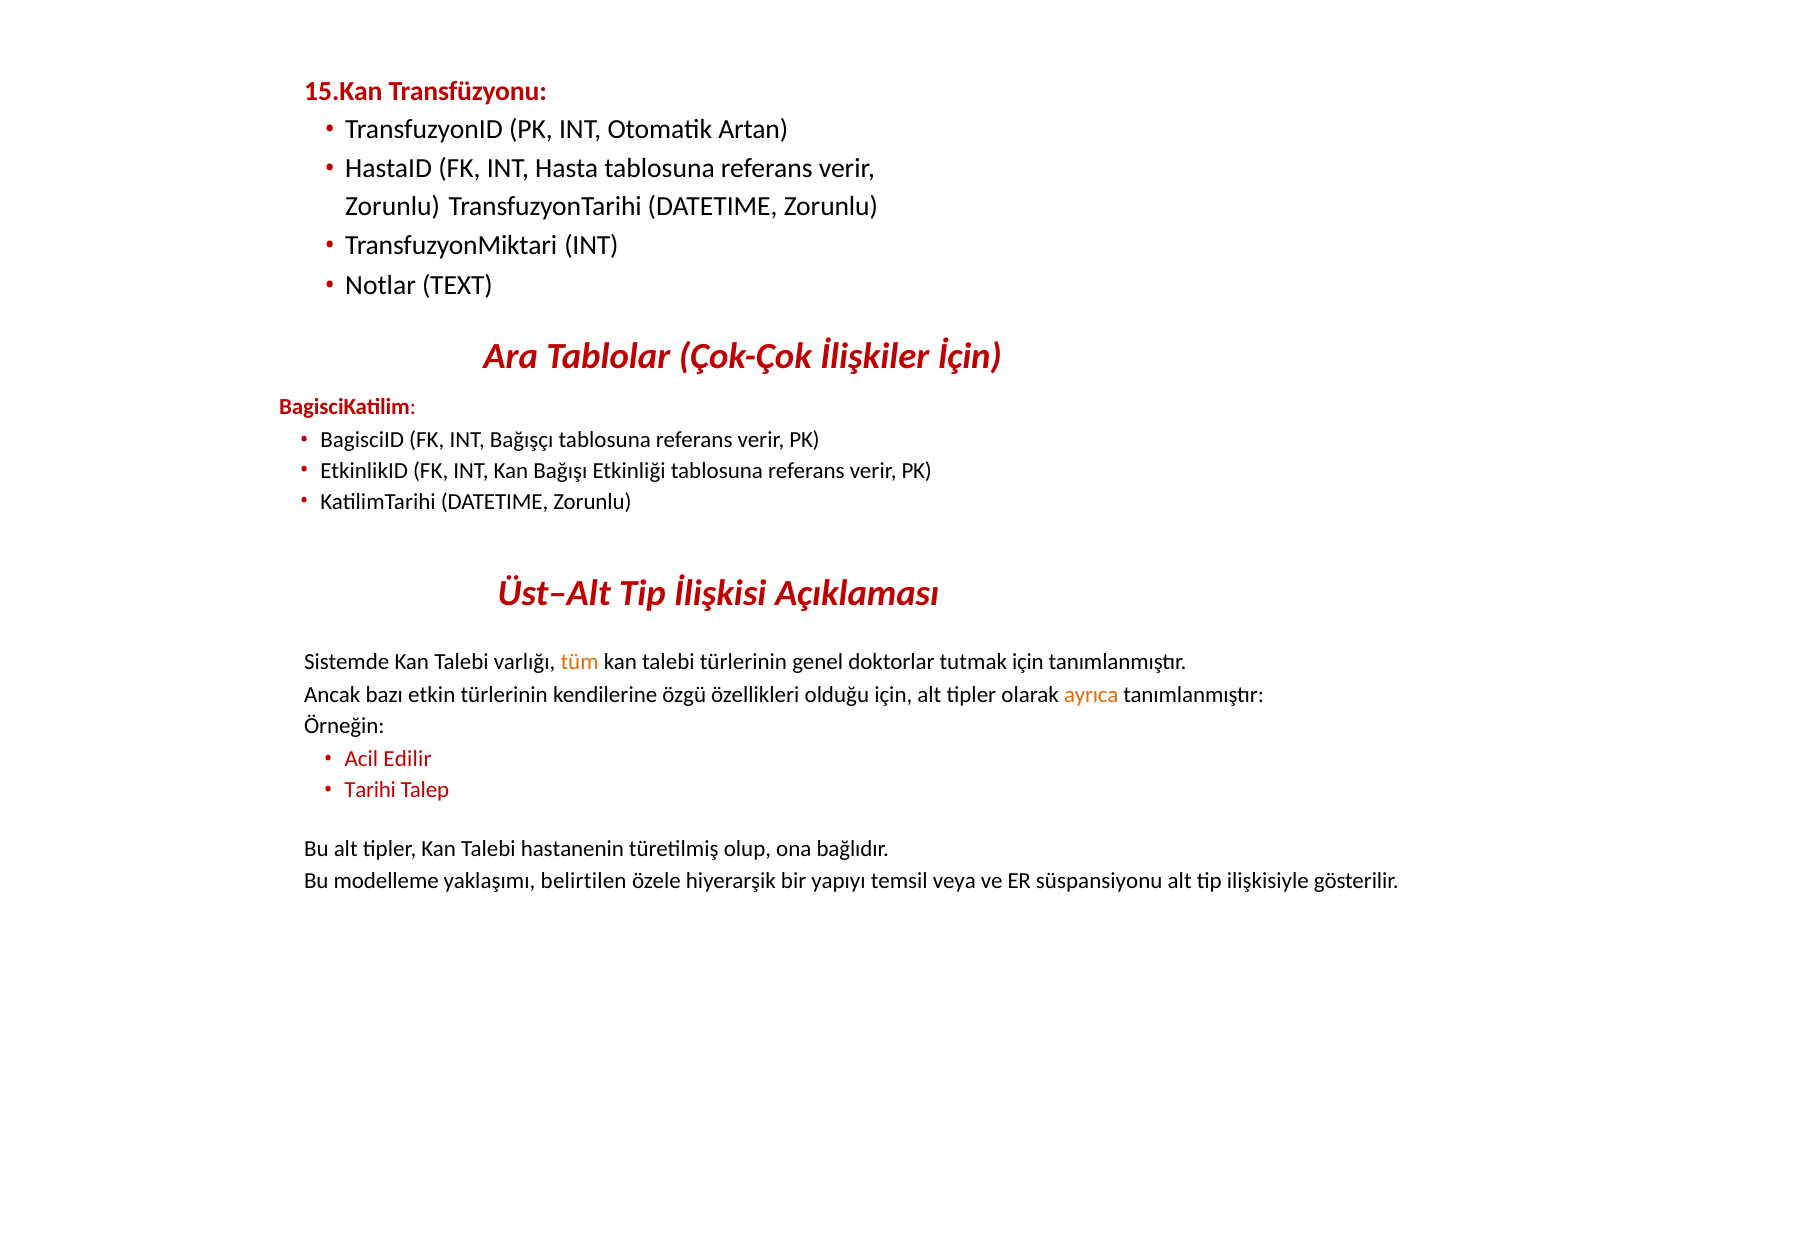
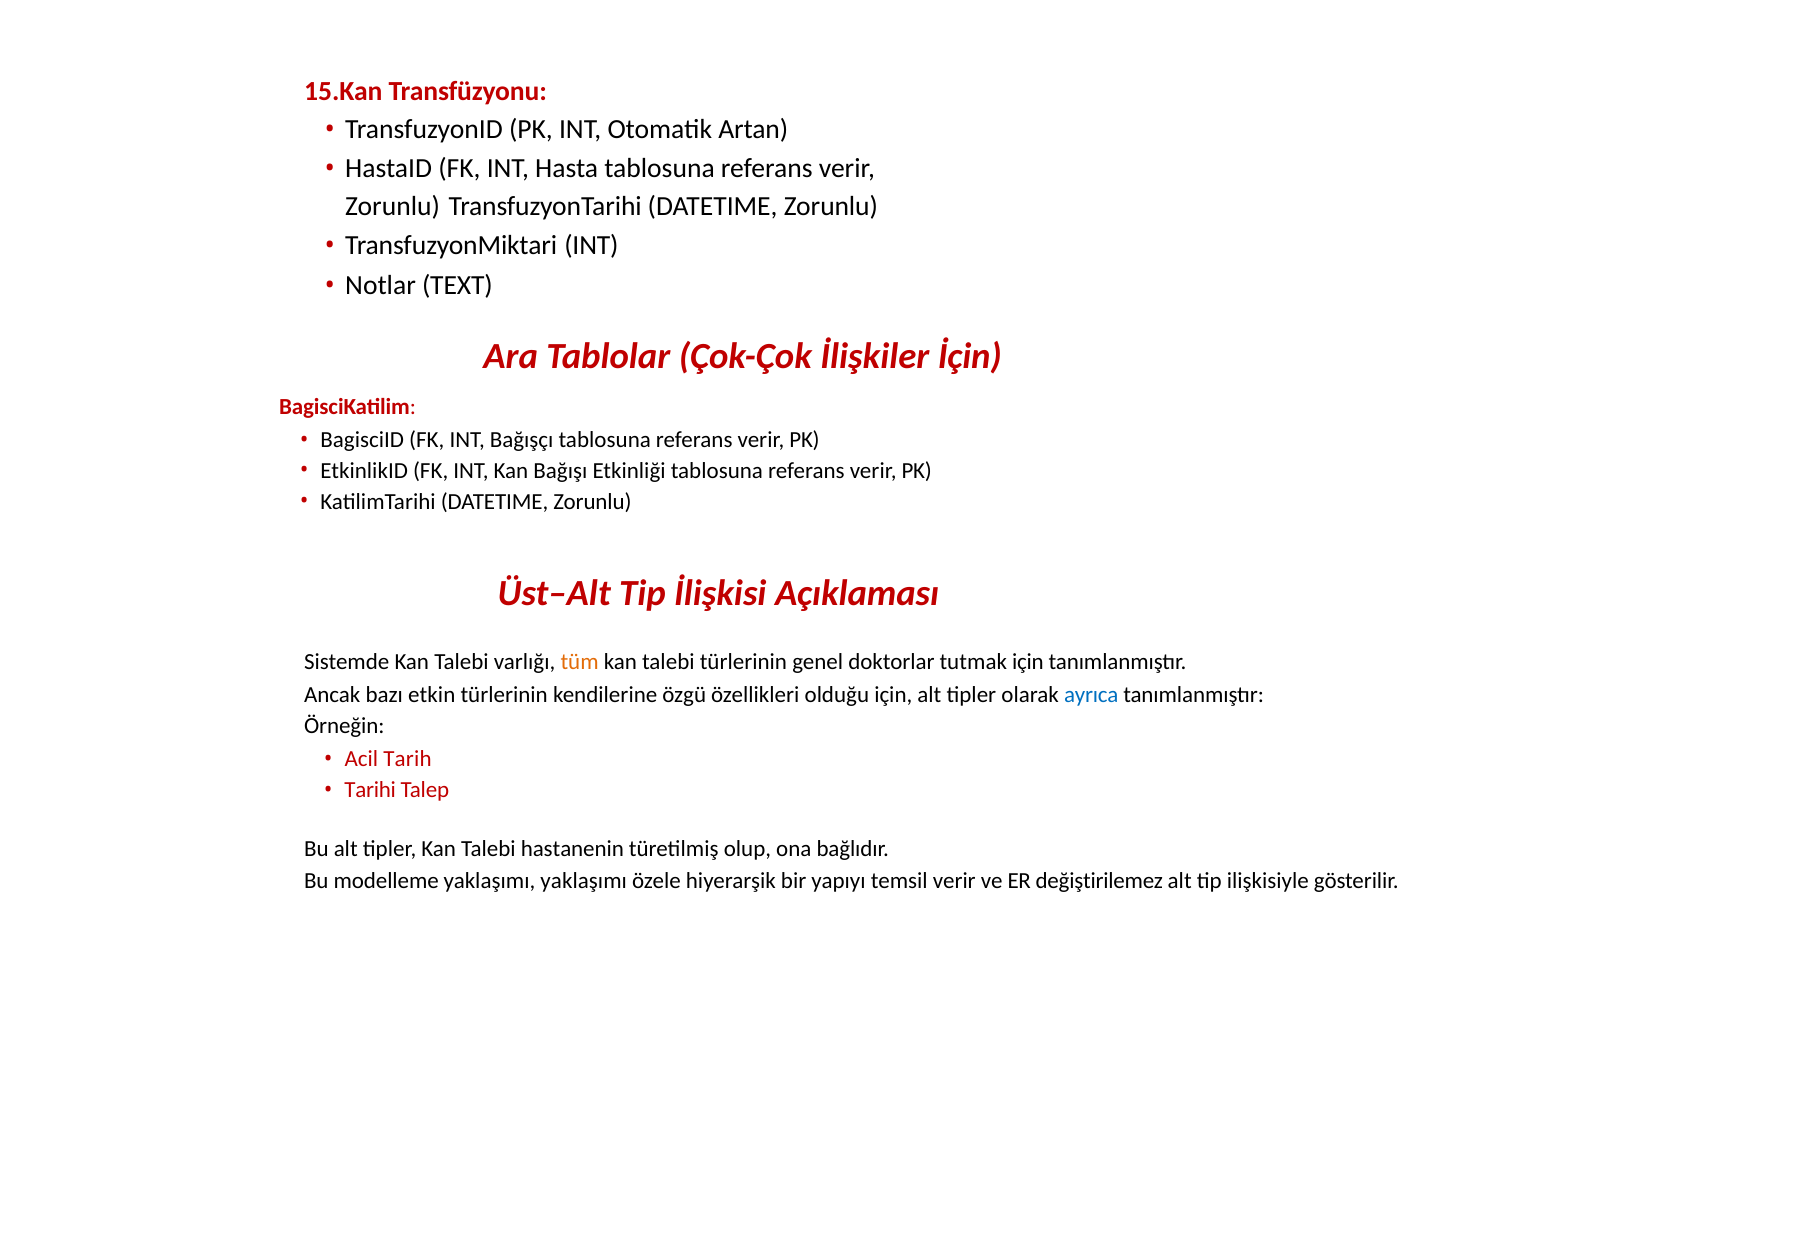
ayrıca colour: orange -> blue (1091, 695)
Edilir: Edilir -> Tarih (408, 759)
yaklaşımı belirtilen: belirtilen -> yaklaşımı (584, 881)
temsil veya: veya -> verir (954, 881)
süspansiyonu: süspansiyonu -> değiştirilemez (1099, 881)
